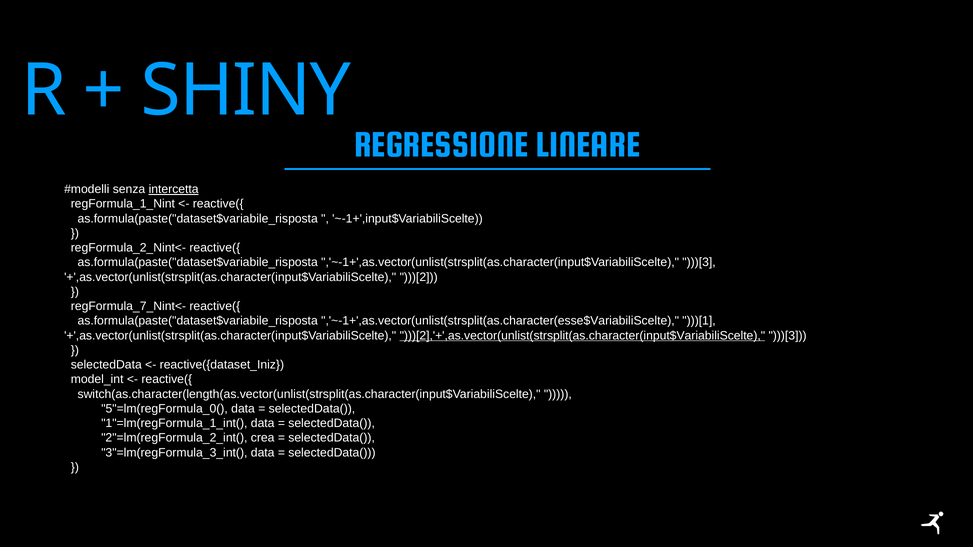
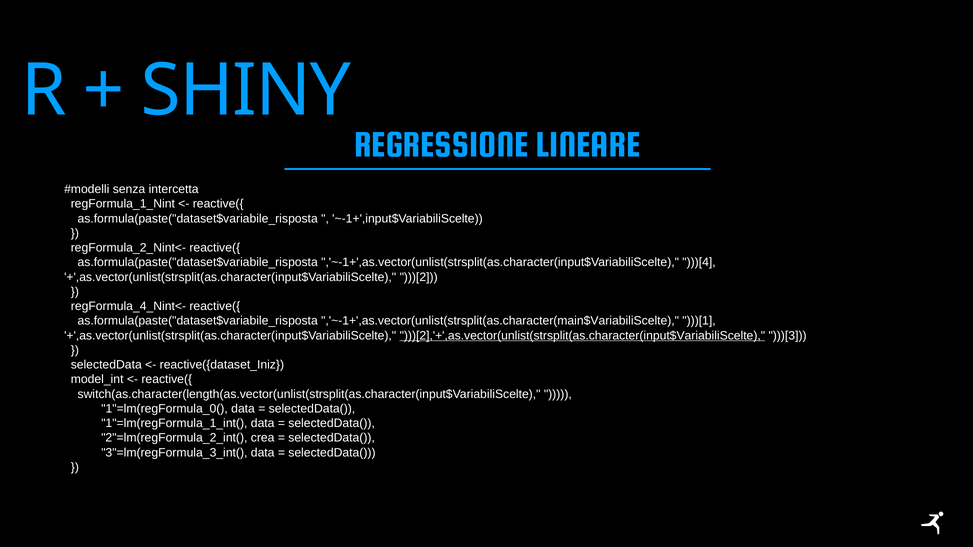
intercetta underline: present -> none (174, 189)
,'~-1+',as.vector(unlist(strsplit(as.character(input$VariabiliScelte )))[3: )))[3 -> )))[4 (699, 263)
regFormula_7_Nint<-: regFormula_7_Nint<- -> regFormula_4_Nint<- (128, 306)
,'~-1+',as.vector(unlist(strsplit(as.character(esse$VariabiliScelte: ,'~-1+',as.vector(unlist(strsplit(as.character(esse$VariabiliScelte -> ,'~-1+',as.vector(unlist(strsplit(as.character(main$VariabiliScelte (500, 321)
5"=lm(regFormula_0(: 5"=lm(regFormula_0( -> 1"=lm(regFormula_0( (165, 409)
